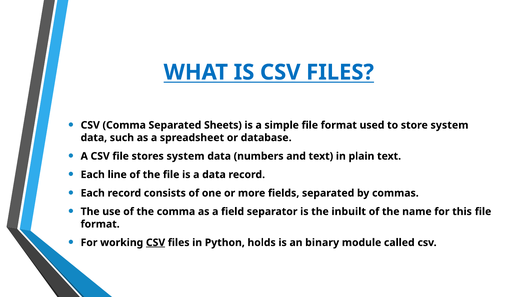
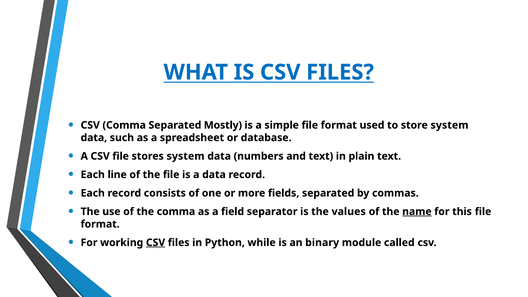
Sheets: Sheets -> Mostly (223, 125)
inbuilt: inbuilt -> values (349, 212)
name underline: none -> present (417, 212)
holds: holds -> while (262, 243)
